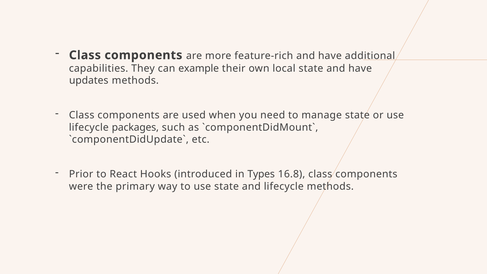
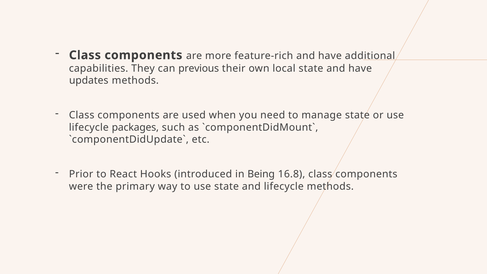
example: example -> previous (199, 68)
Types: Types -> Being (261, 174)
